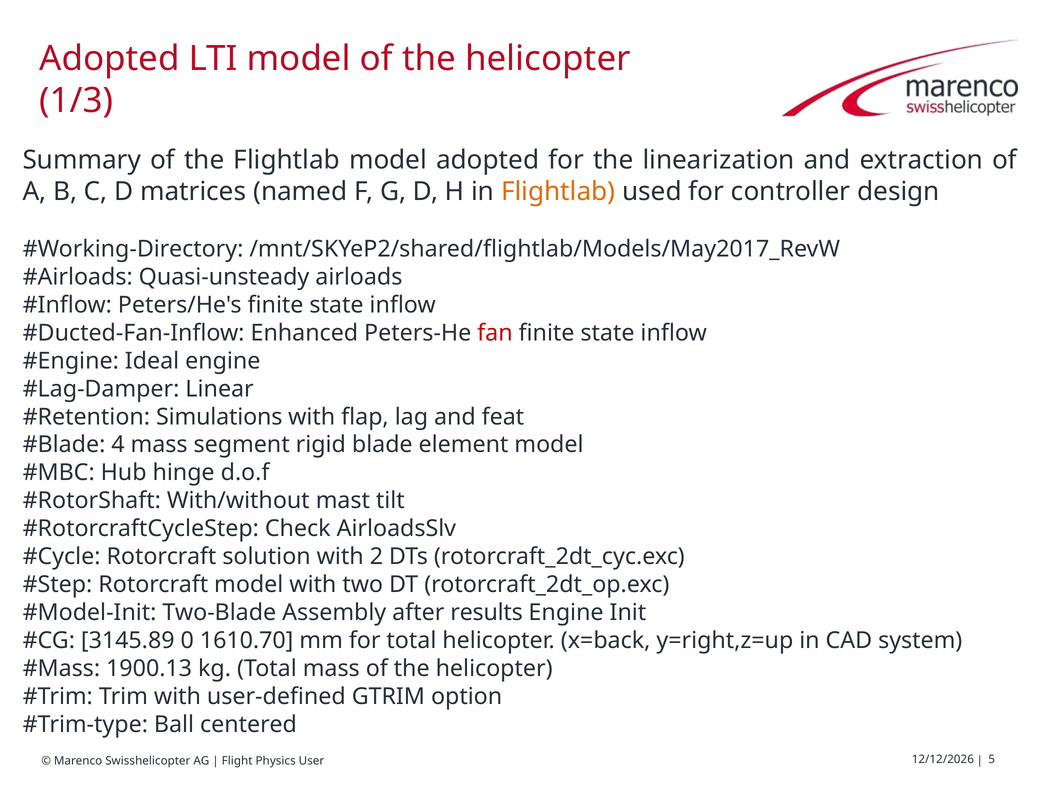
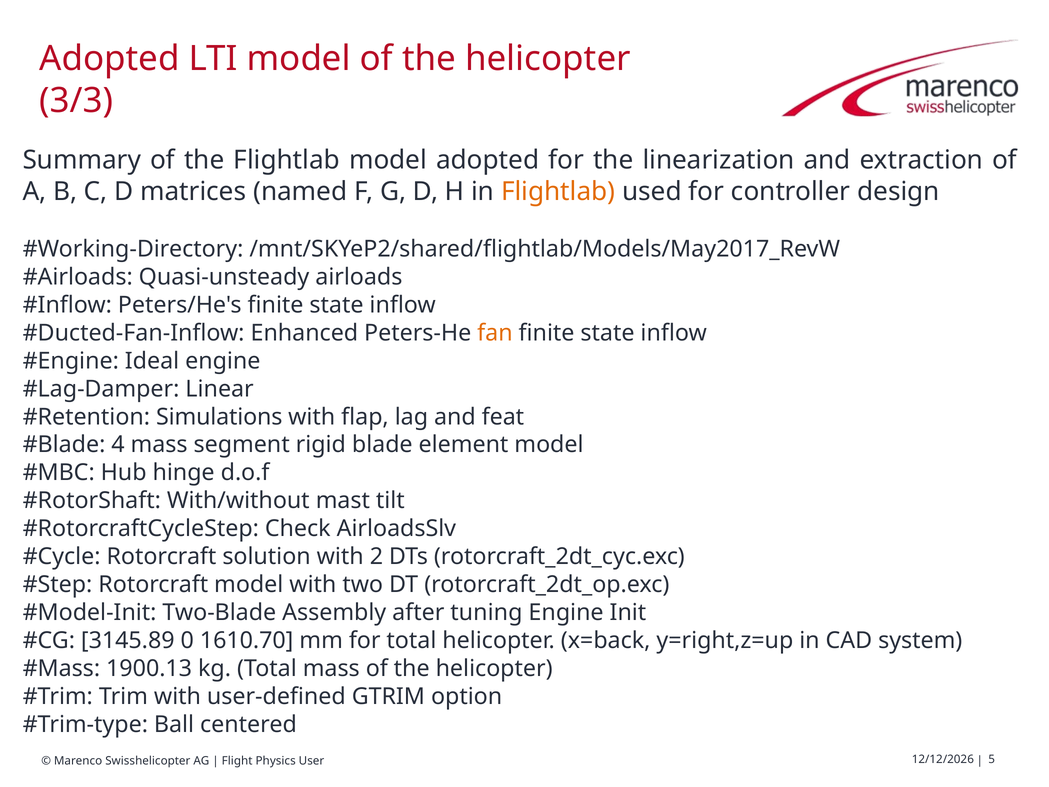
1/3: 1/3 -> 3/3 (76, 101)
fan colour: red -> orange (495, 333)
results: results -> tuning (486, 612)
